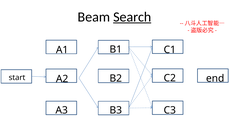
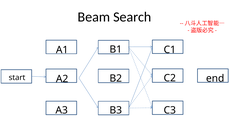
Search underline: present -> none (132, 17)
